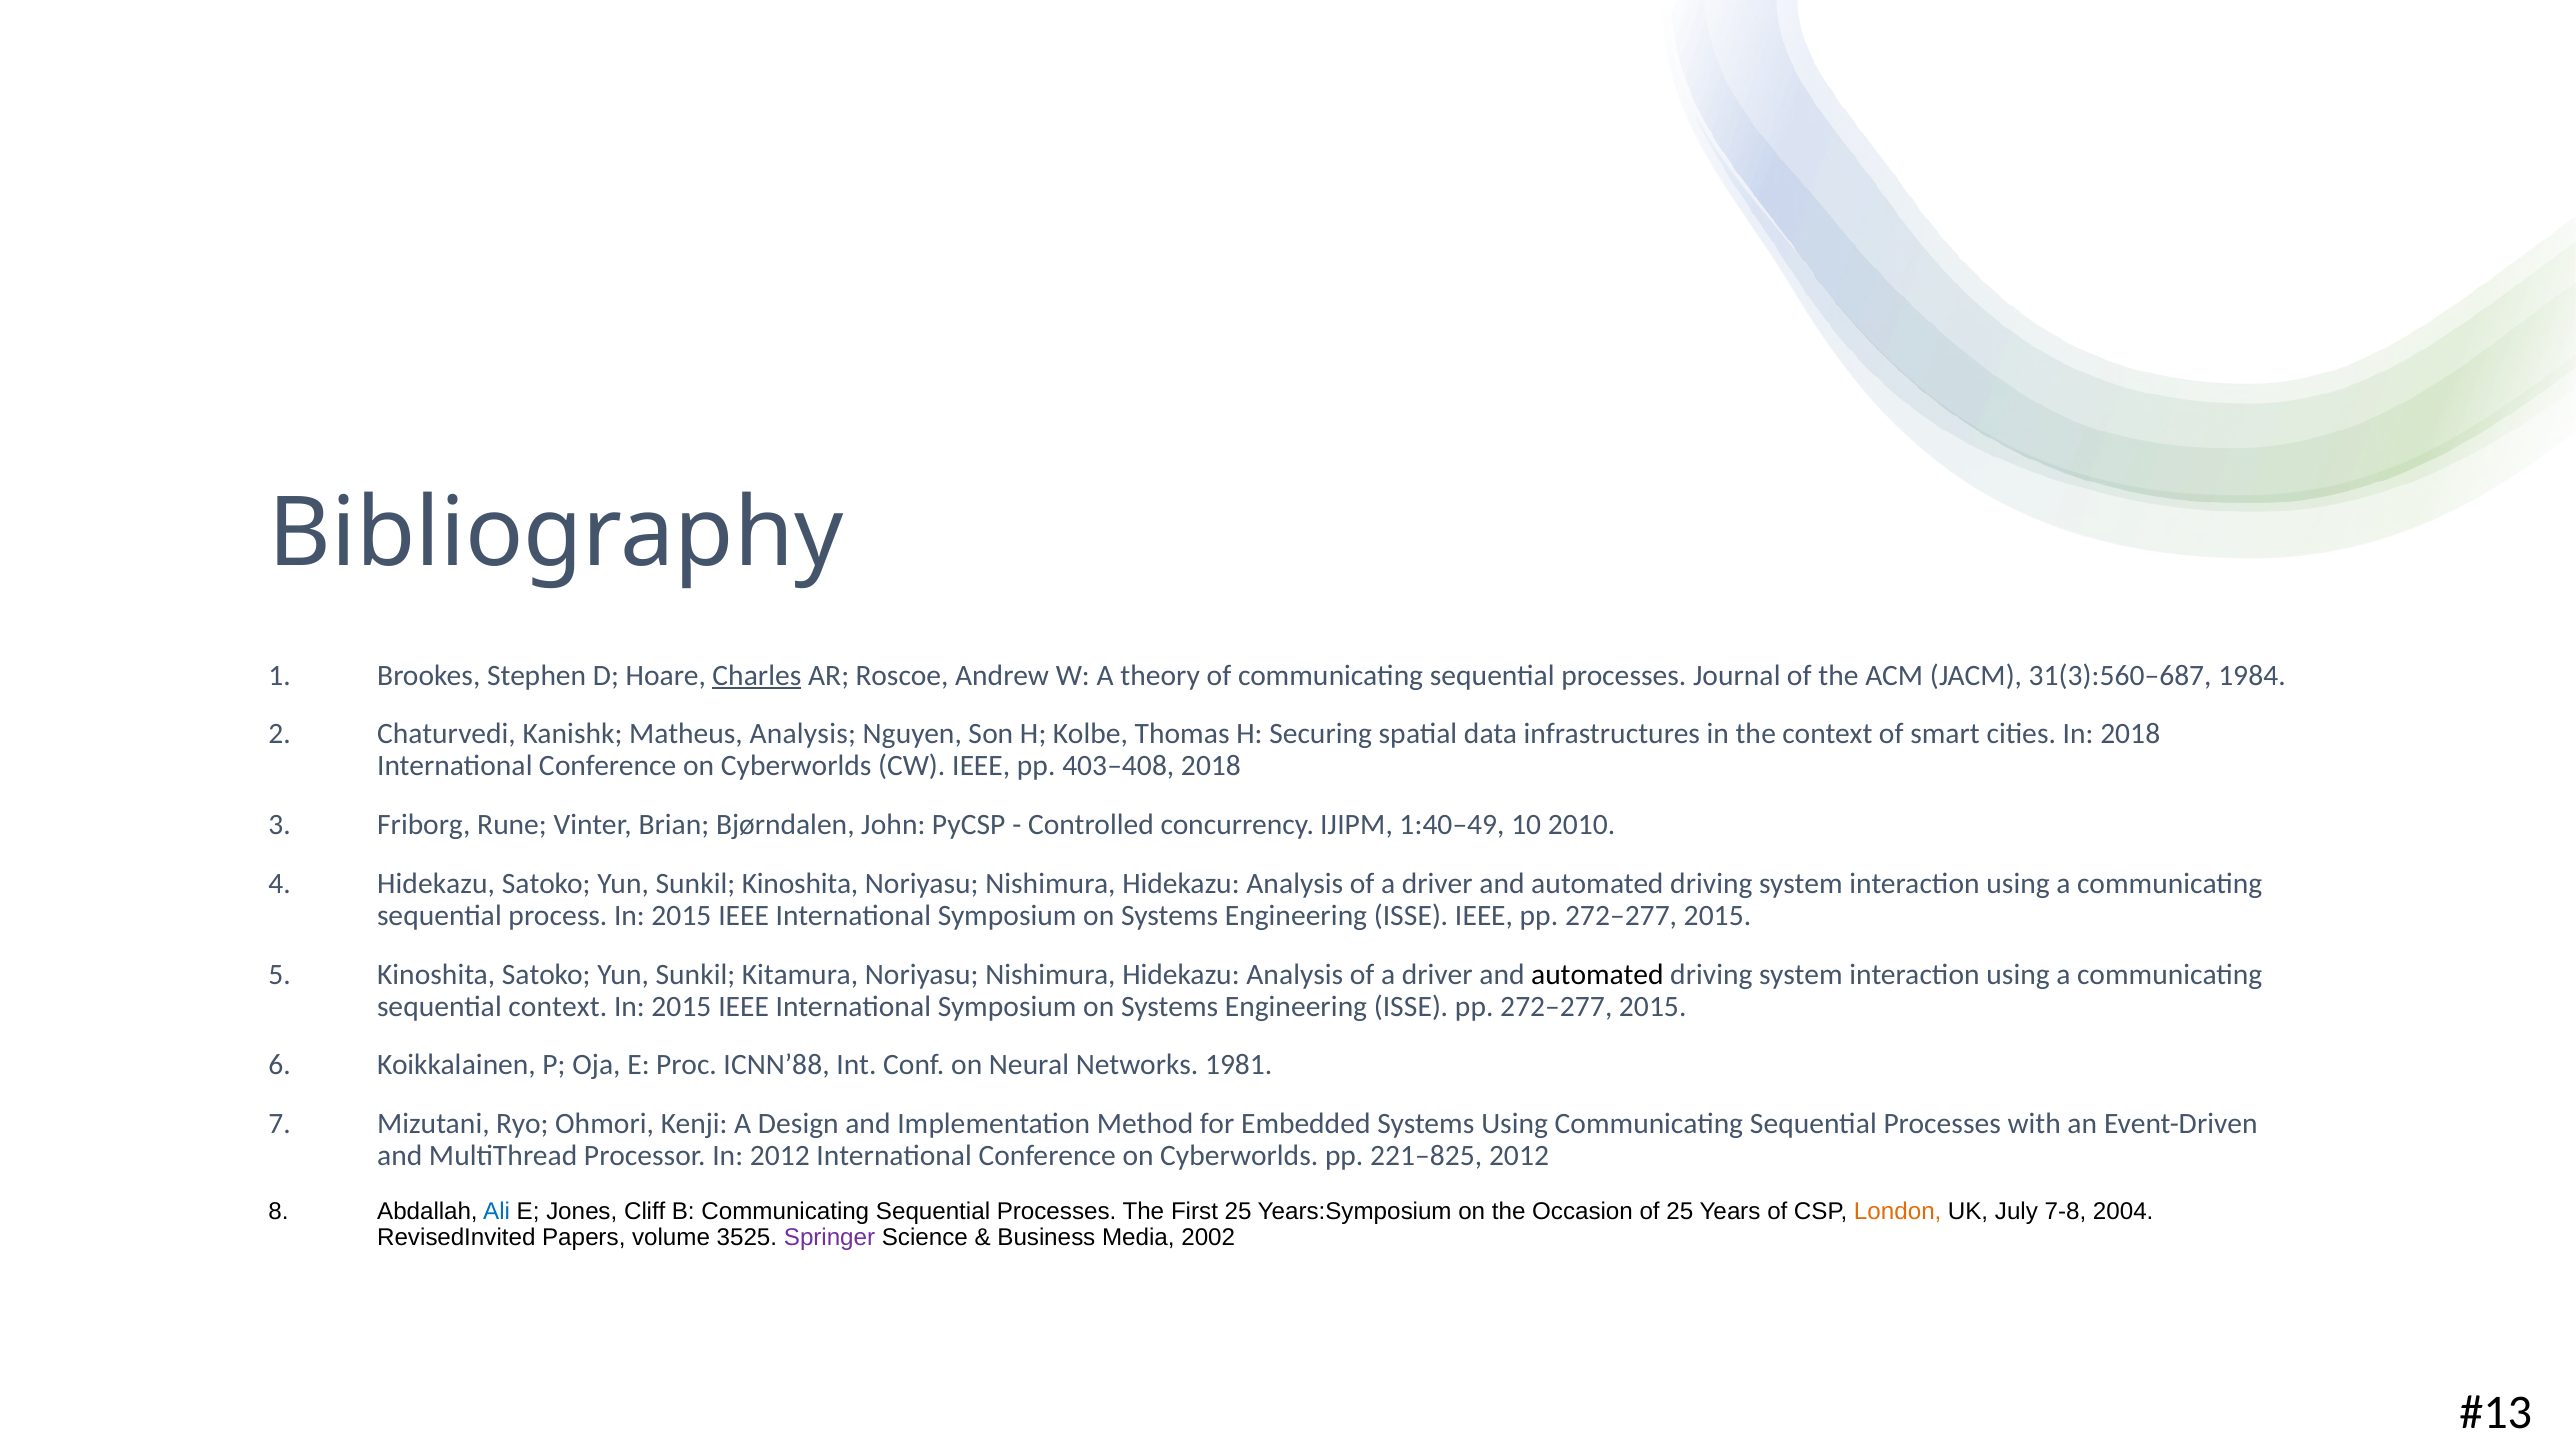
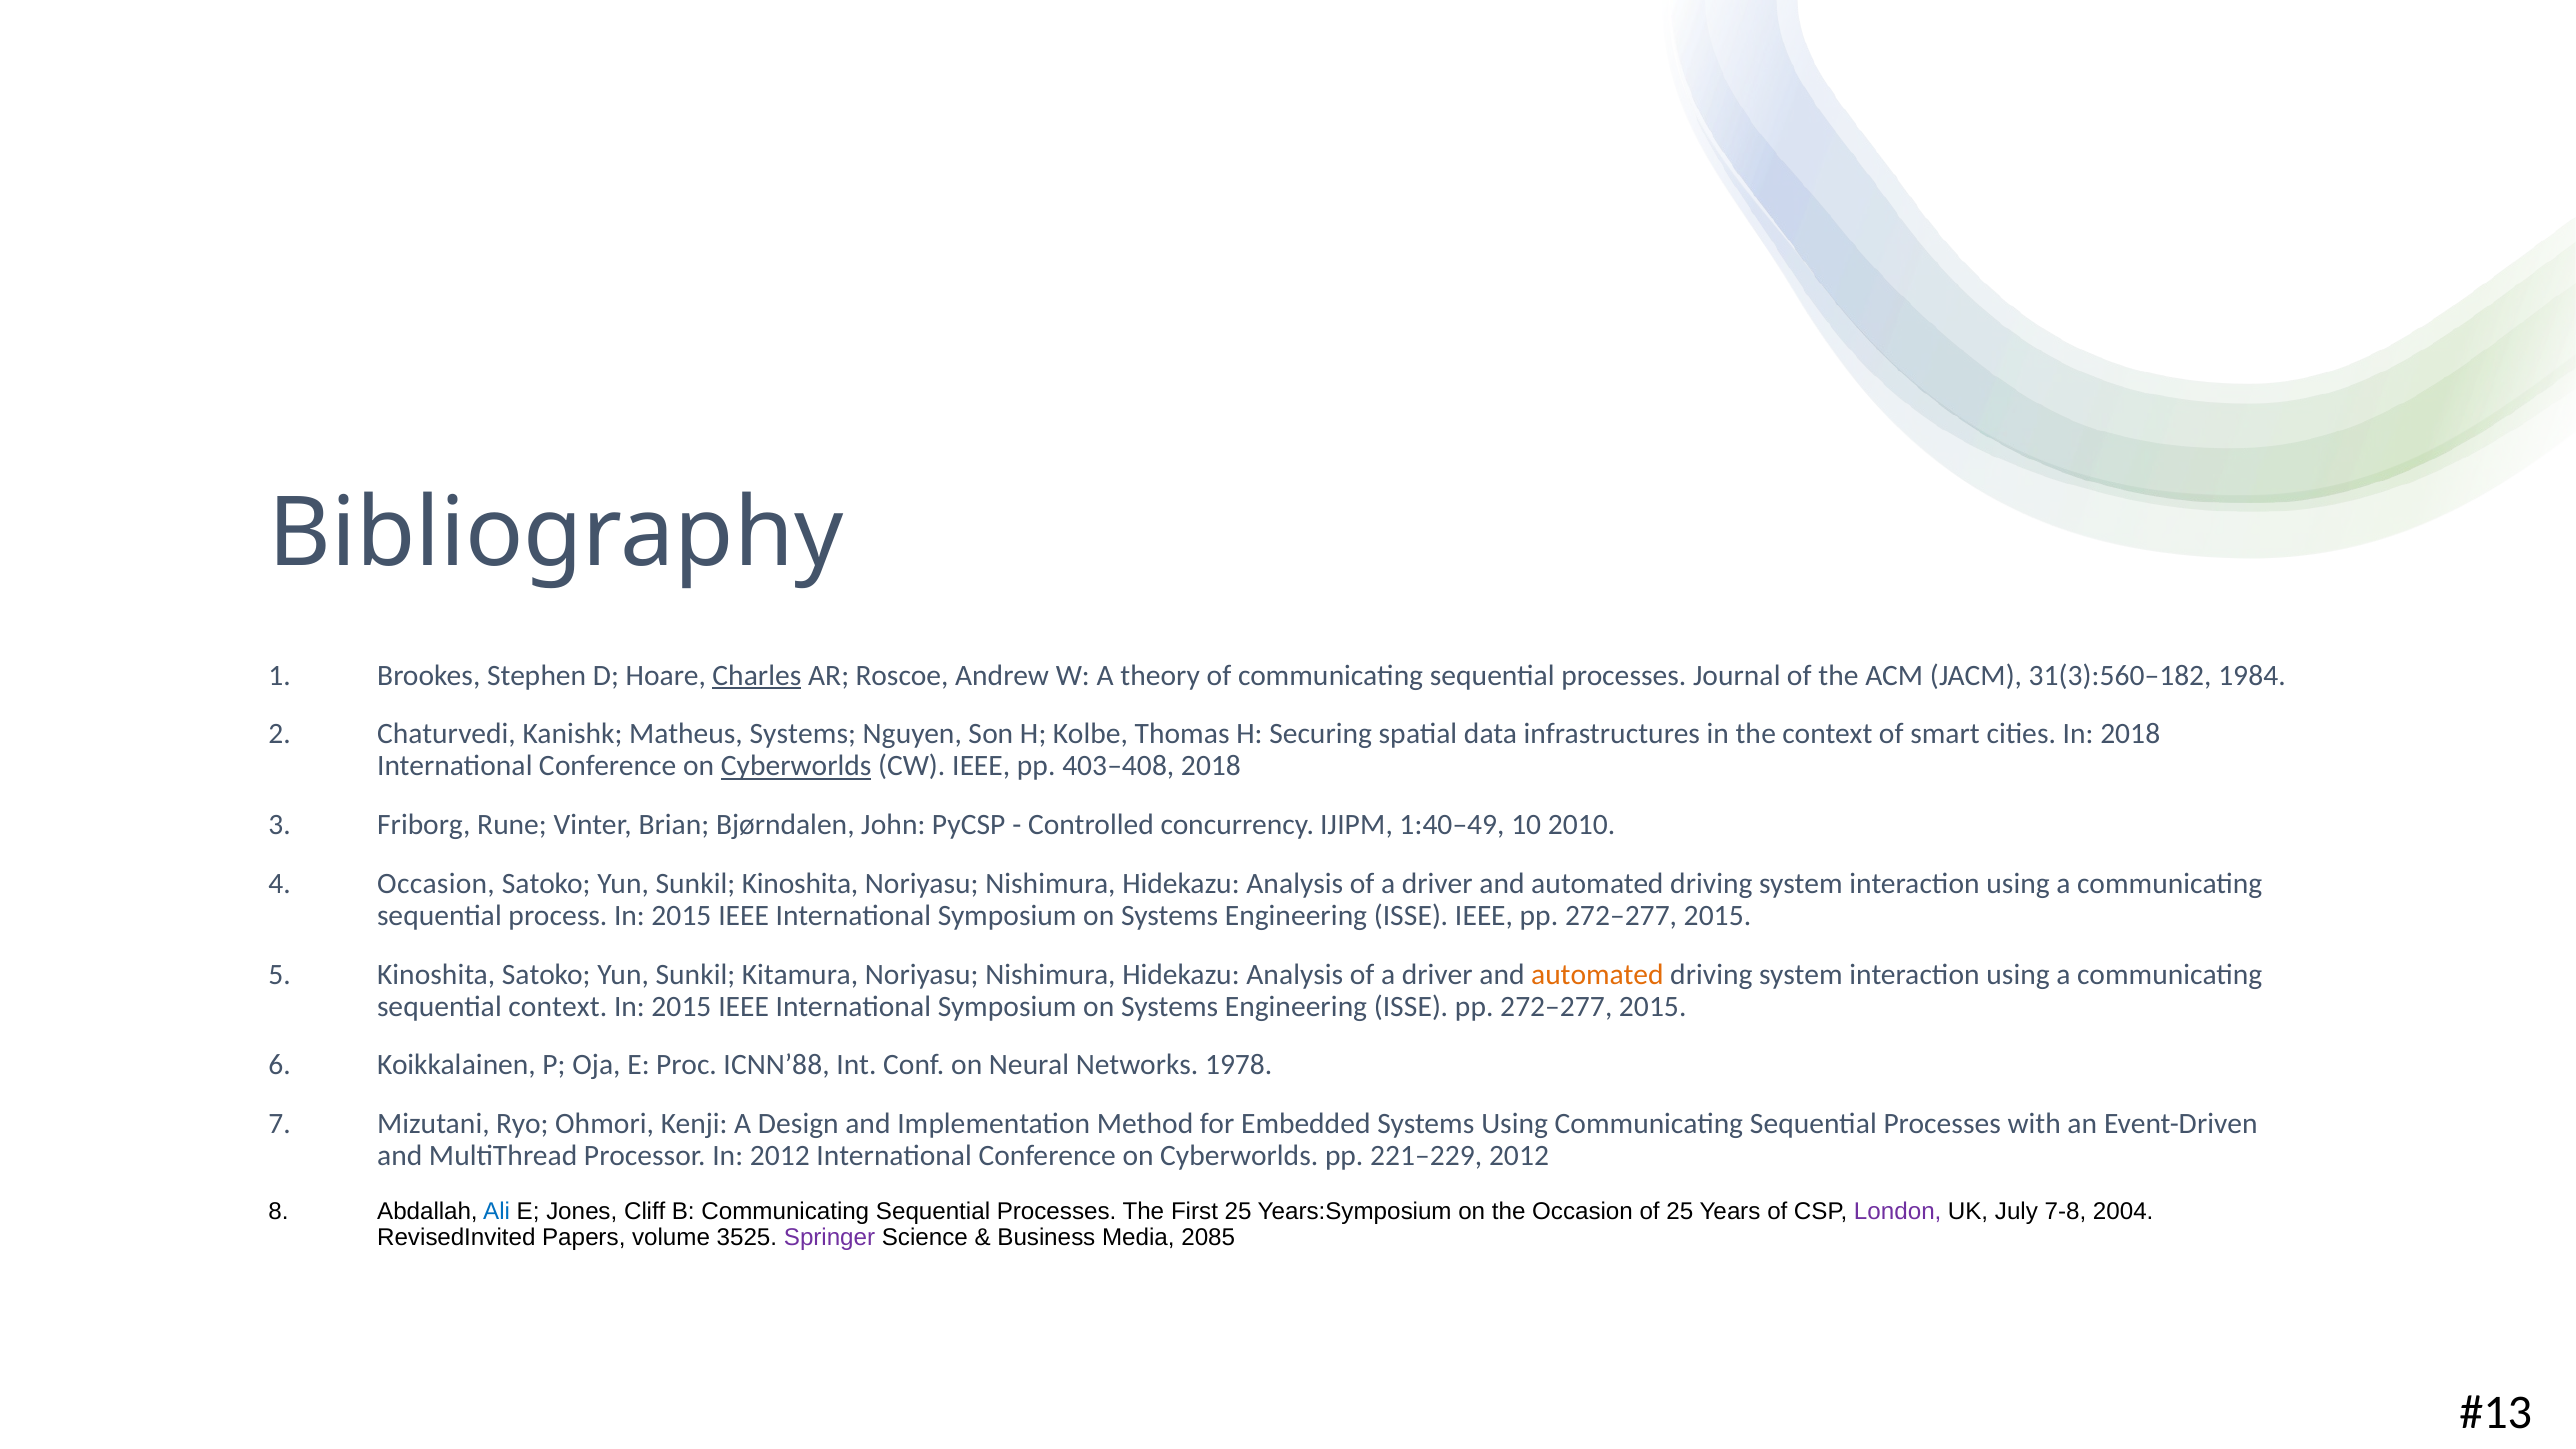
31(3):560–687: 31(3):560–687 -> 31(3):560–182 (2120, 675)
Matheus Analysis: Analysis -> Systems (803, 734)
Cyberworlds underline: none -> present (796, 766)
Hidekazu: Hidekazu -> Occasion (436, 884)
automated colour: black -> orange (1597, 974)
1981: 1981 -> 1978 (1239, 1065)
221–825: 221–825 -> 221–229 (1426, 1156)
London colour: orange -> purple (1898, 1212)
2002: 2002 -> 2085 (1208, 1238)
